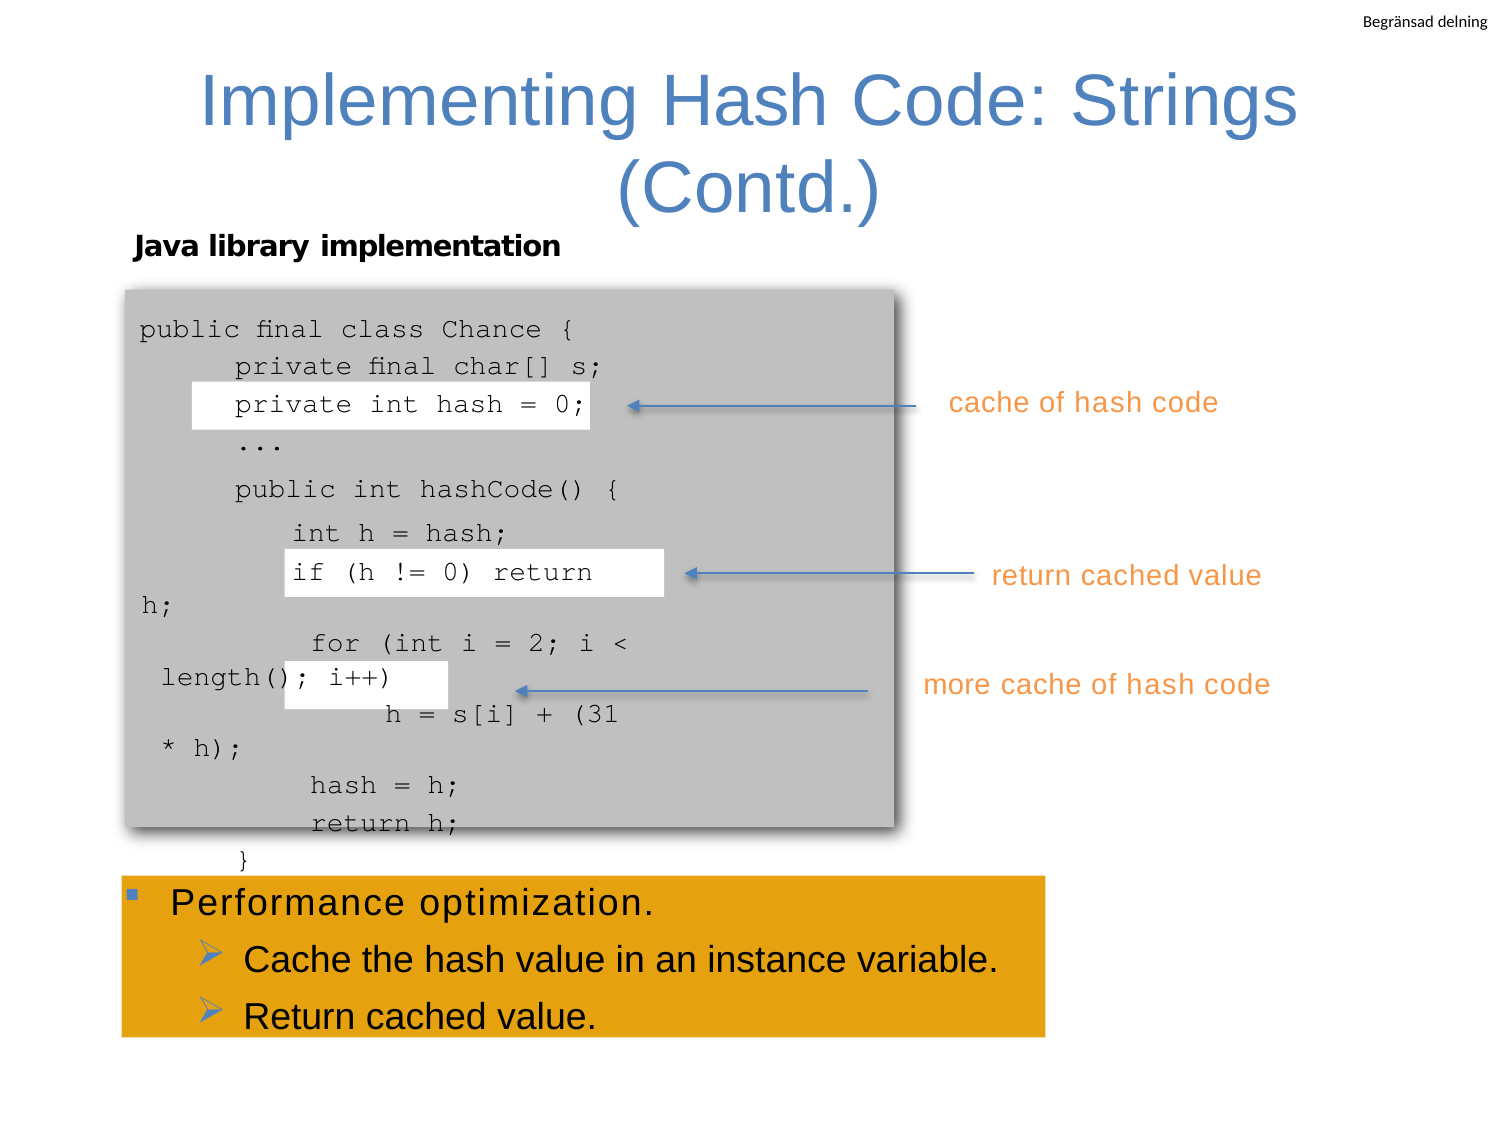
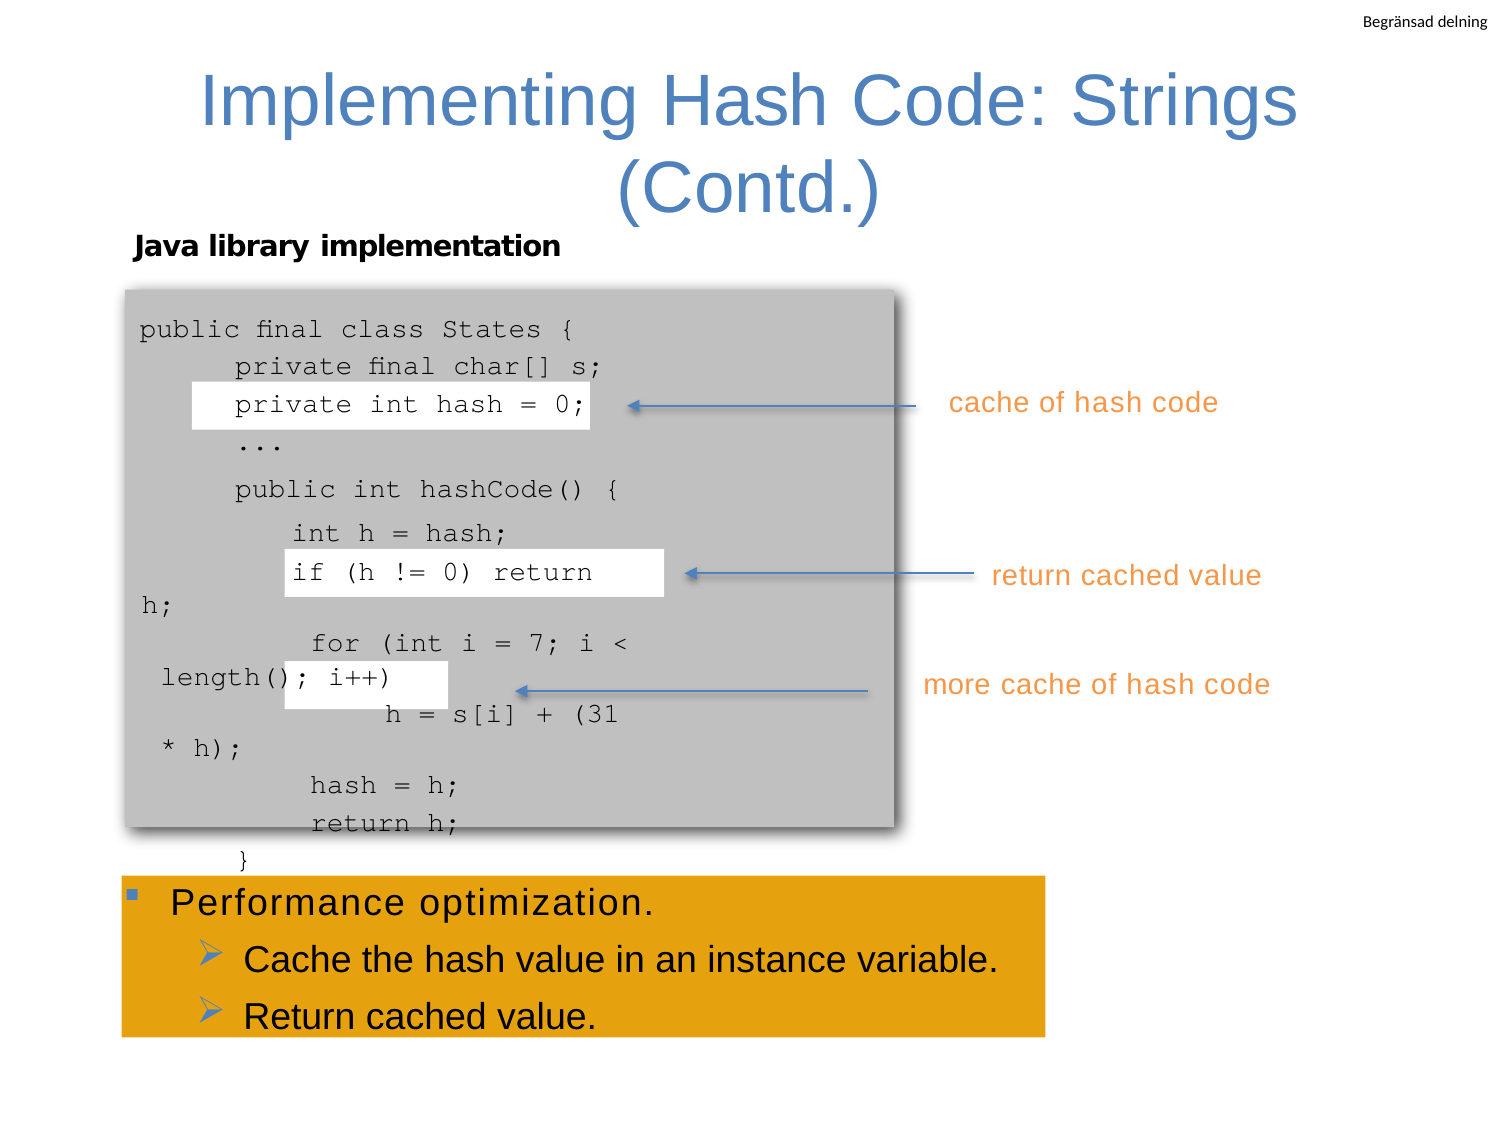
Chance: Chance -> States (492, 328)
2: 2 -> 7 (545, 642)
